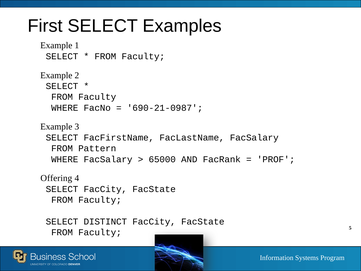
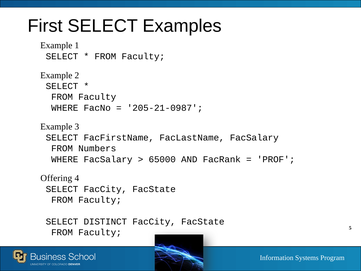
690-21-0987: 690-21-0987 -> 205-21-0987 (165, 108)
Pattern: Pattern -> Numbers (97, 148)
